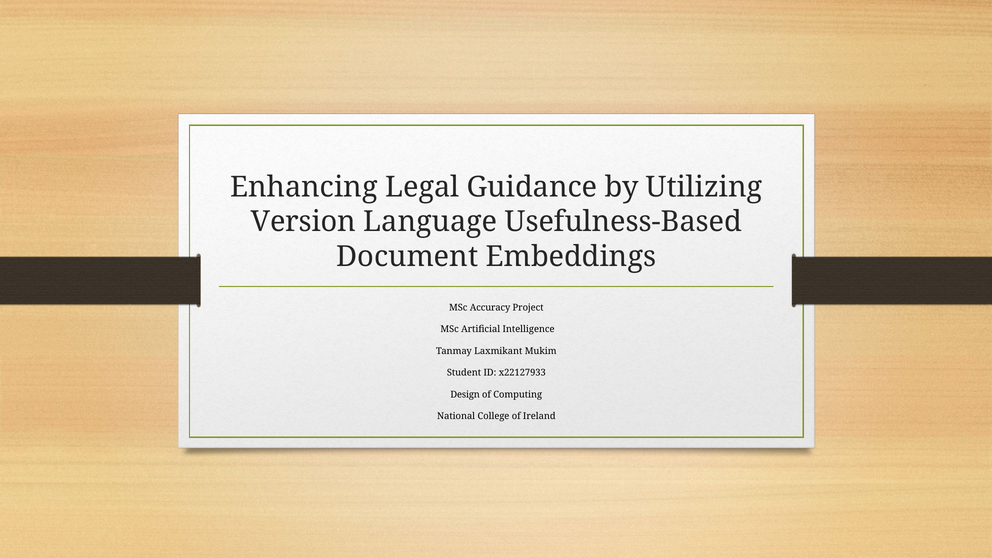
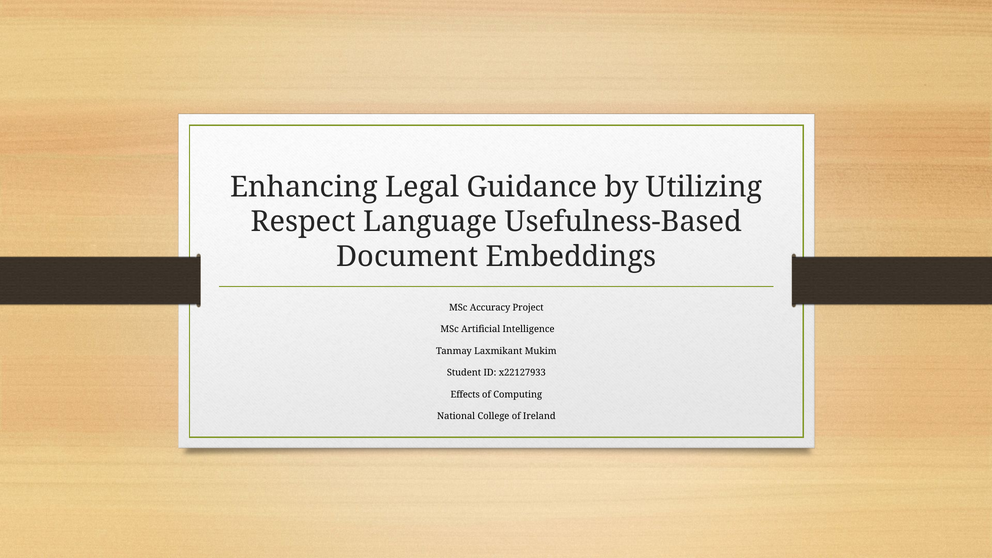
Version: Version -> Respect (303, 222)
Design: Design -> Effects (465, 394)
